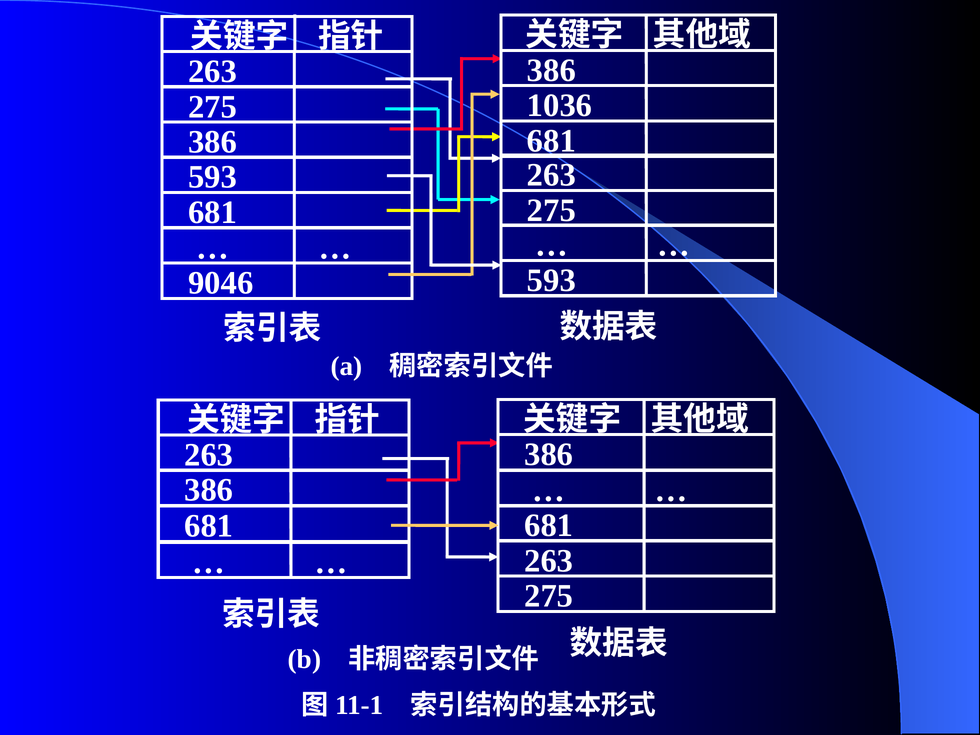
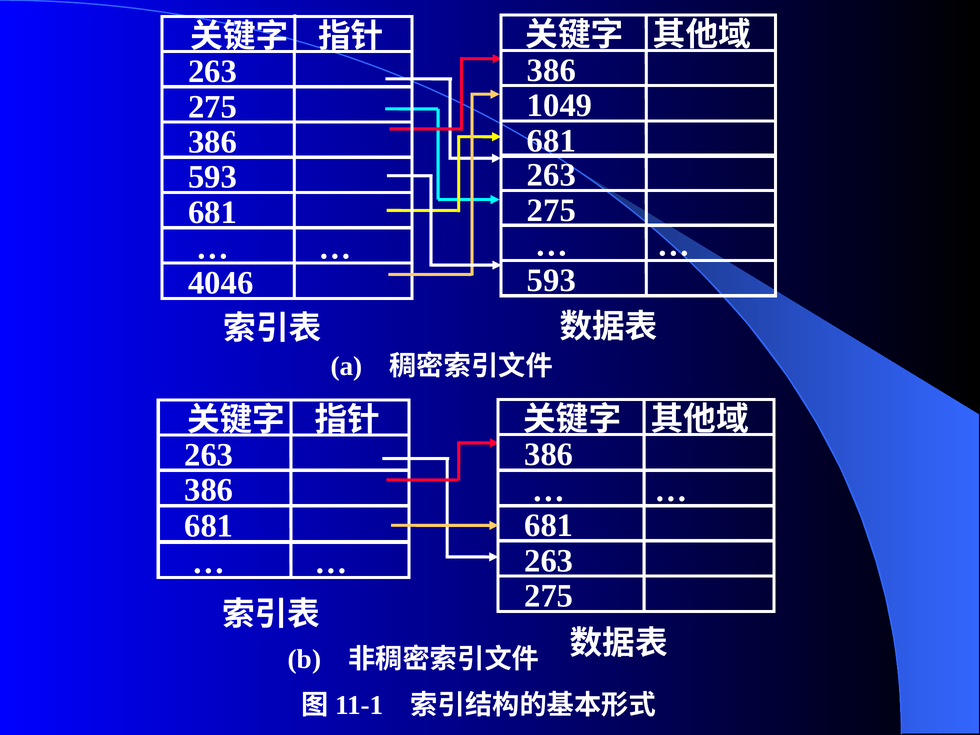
1036: 1036 -> 1049 (560, 106)
9046: 9046 -> 4046 (221, 283)
